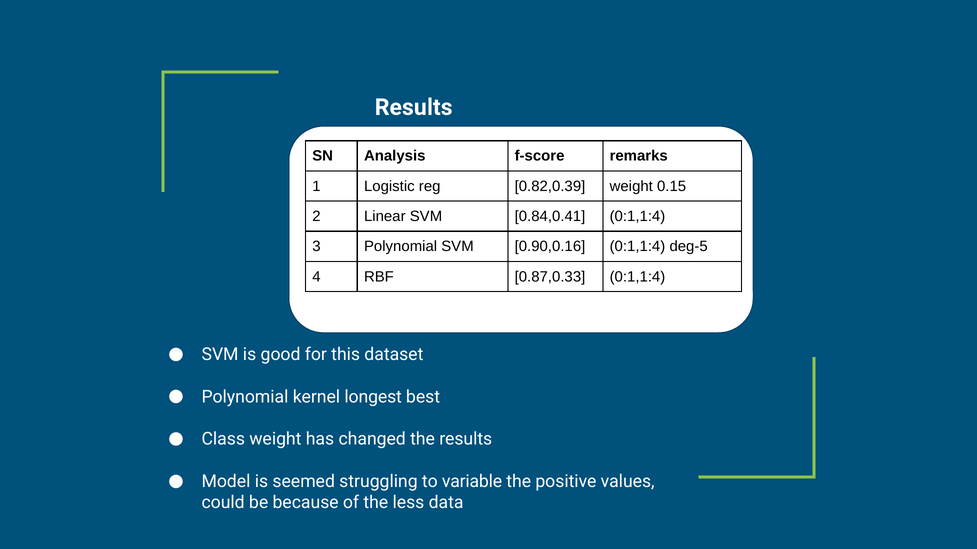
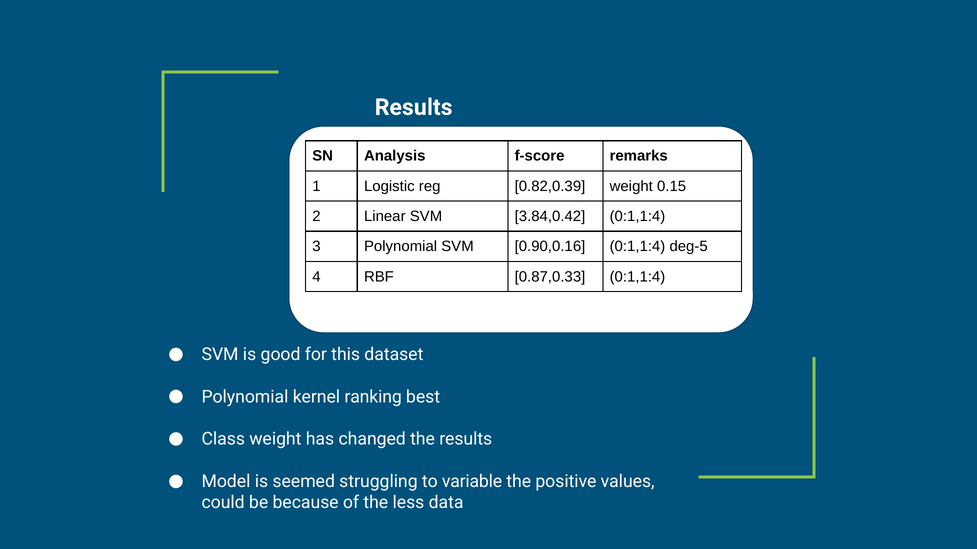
0.84,0.41: 0.84,0.41 -> 3.84,0.42 (550, 217)
longest: longest -> ranking (373, 397)
